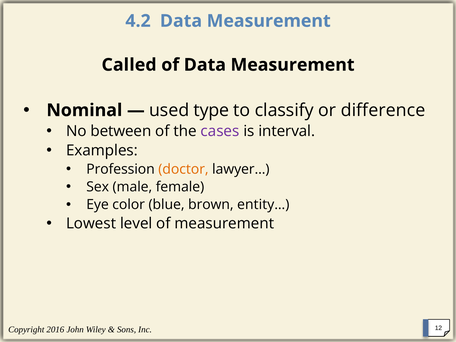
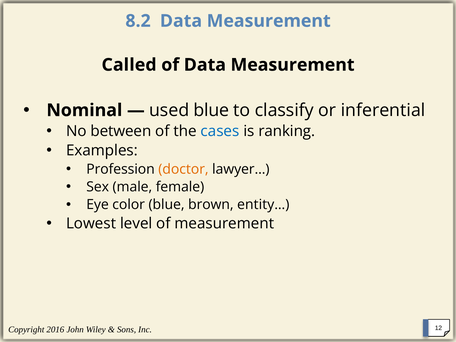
4.2: 4.2 -> 8.2 (138, 21)
used type: type -> blue (211, 110)
difference: difference -> inferential (383, 110)
cases colour: purple -> blue (220, 131)
interval: interval -> ranking (287, 131)
